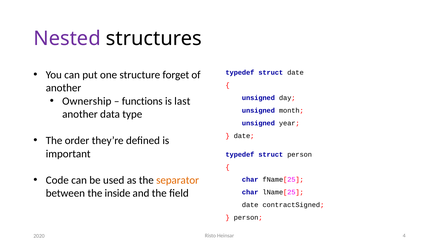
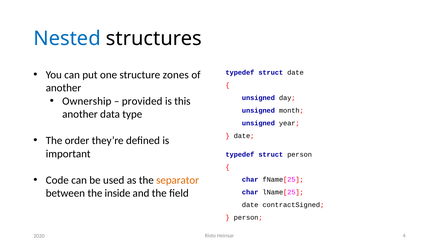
Nested colour: purple -> blue (67, 38)
forget: forget -> zones (176, 75)
functions: functions -> provided (142, 101)
last: last -> this (182, 101)
